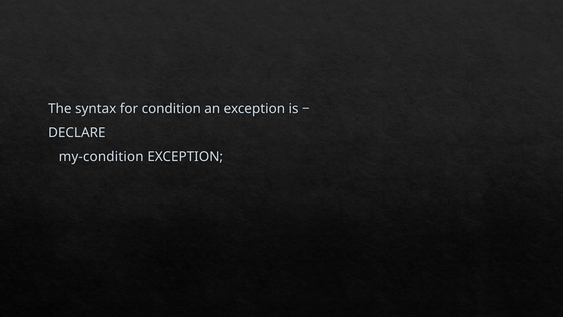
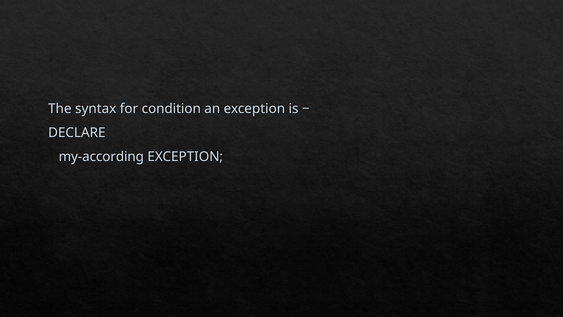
my-condition: my-condition -> my-according (101, 157)
